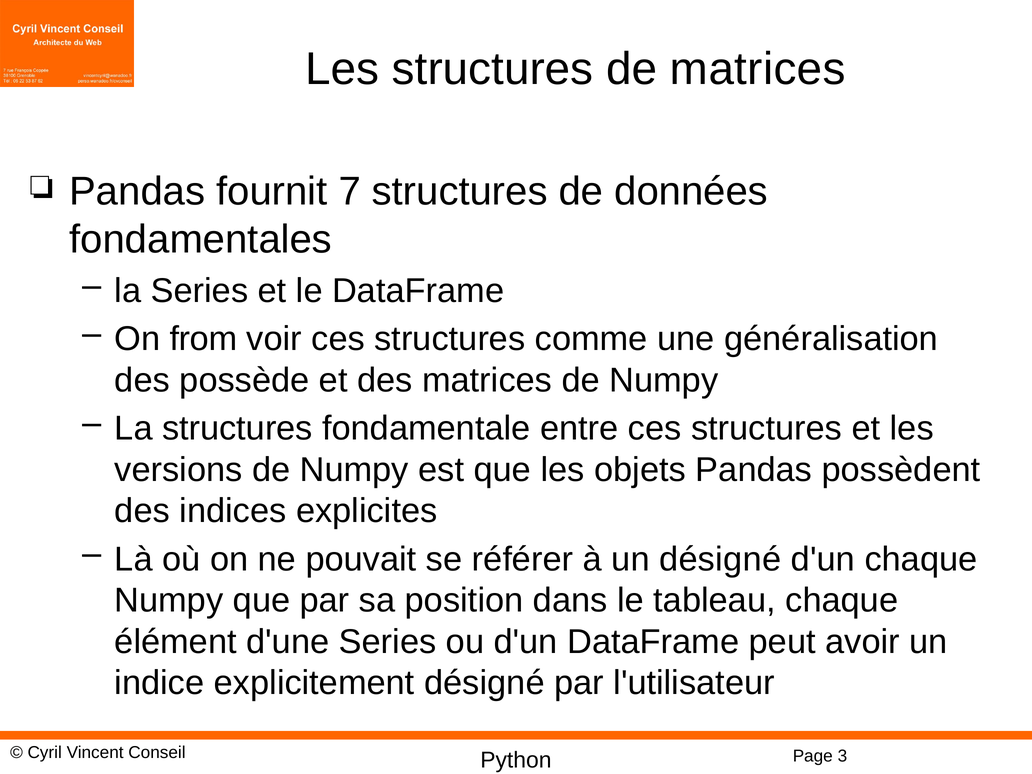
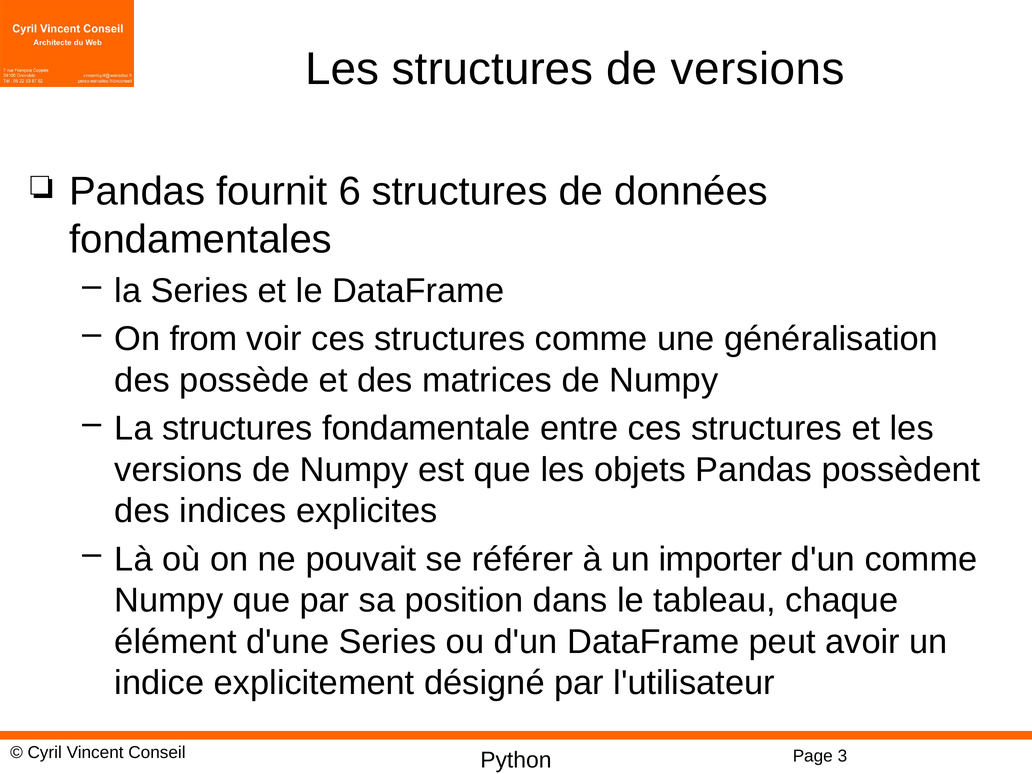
de matrices: matrices -> versions (758, 69)
7: 7 -> 6 (350, 191)
un désigné: désigné -> importer (720, 559)
d'un chaque: chaque -> comme (921, 559)
